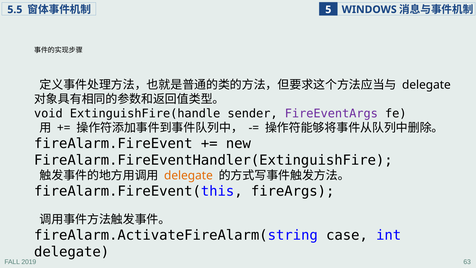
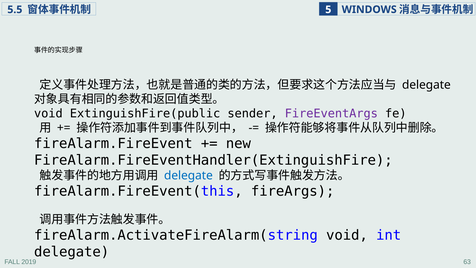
ExtinguishFire(handle: ExtinguishFire(handle -> ExtinguishFire(public (145, 113)
delegate colour: orange -> blue (188, 175)
fireAlarm.ActivateFireAlarm(string case: case -> void (347, 235)
